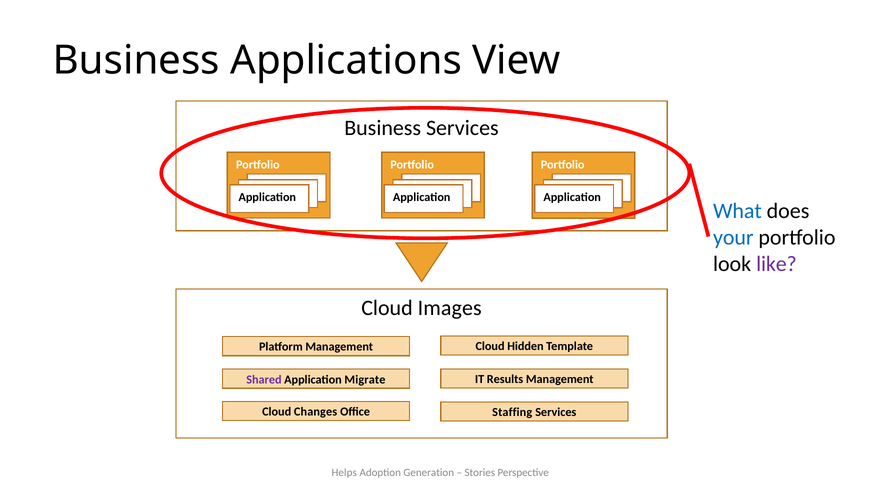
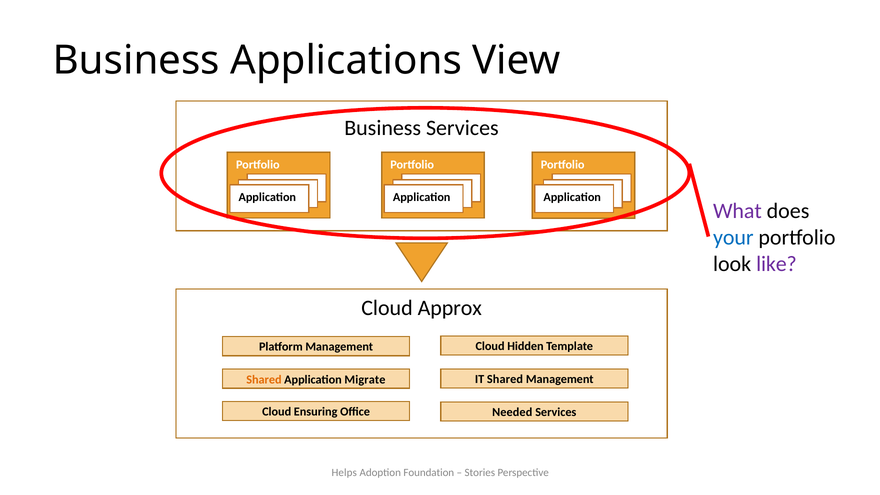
What colour: blue -> purple (737, 211)
Images: Images -> Approx (450, 308)
Shared colour: purple -> orange (264, 380)
IT Results: Results -> Shared (505, 379)
Changes: Changes -> Ensuring (316, 412)
Staffing: Staffing -> Needed (512, 412)
Generation: Generation -> Foundation (429, 473)
